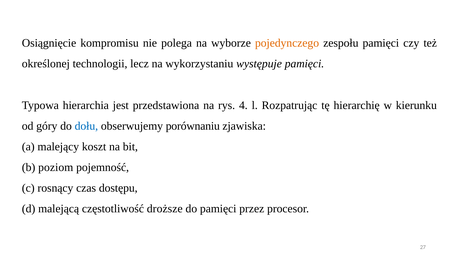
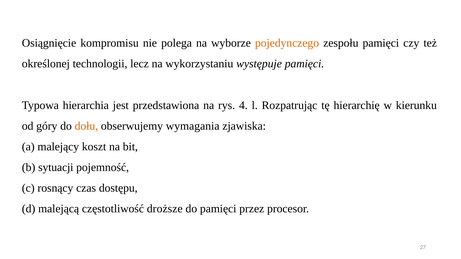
dołu colour: blue -> orange (86, 126)
porównaniu: porównaniu -> wymagania (193, 126)
poziom: poziom -> sytuacji (56, 168)
